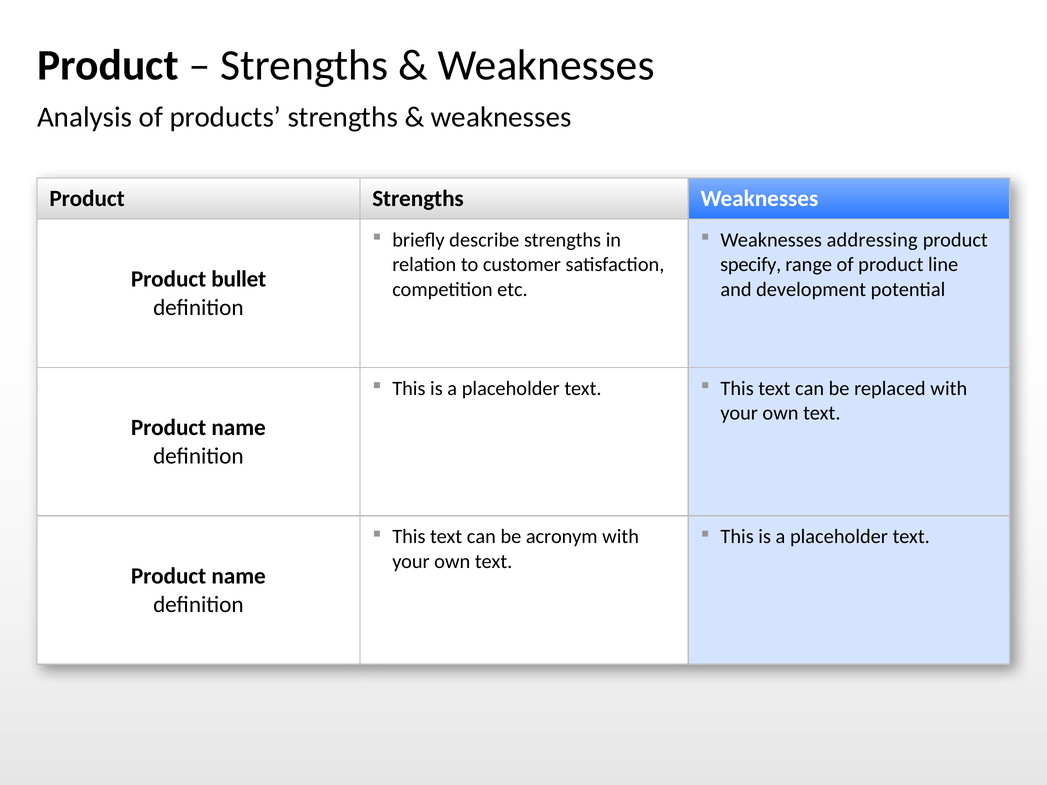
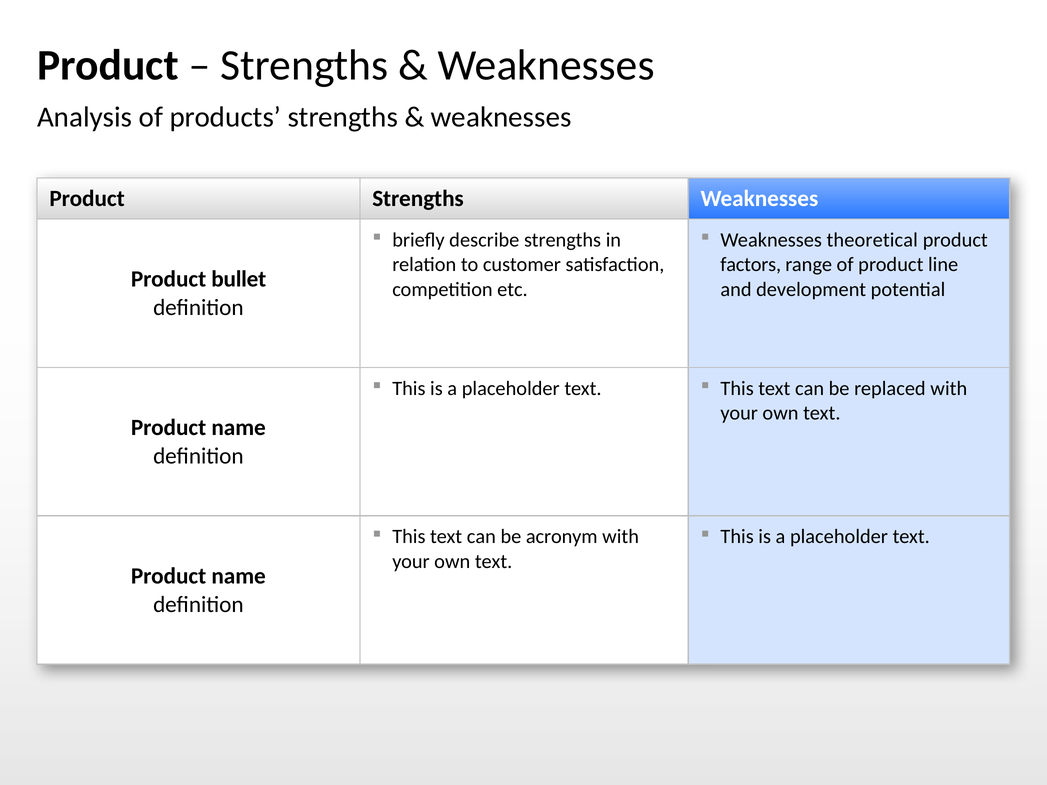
addressing: addressing -> theoretical (872, 240)
specify: specify -> factors (751, 265)
